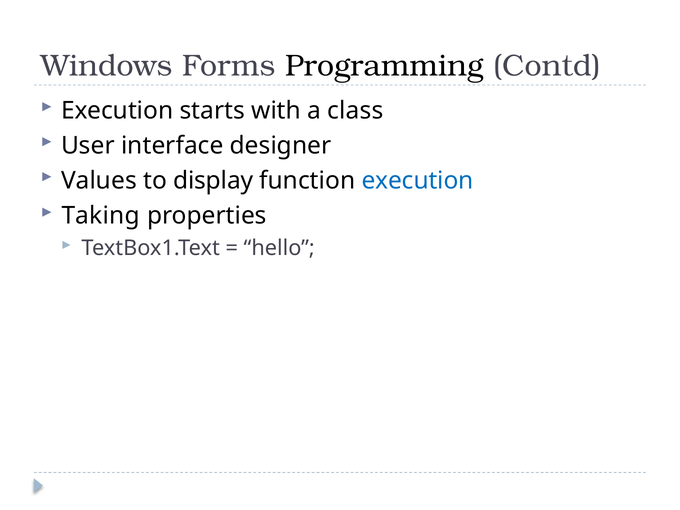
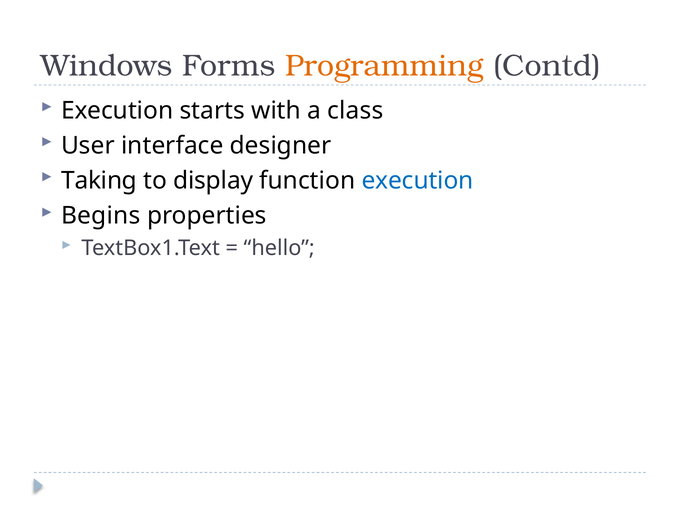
Programming colour: black -> orange (384, 66)
Values: Values -> Taking (99, 181)
Taking: Taking -> Begins (101, 216)
